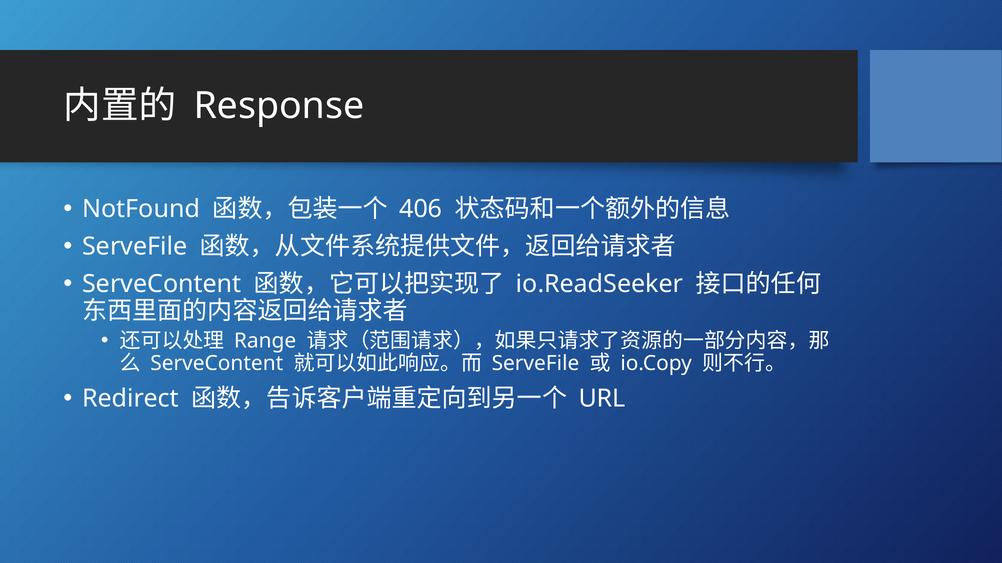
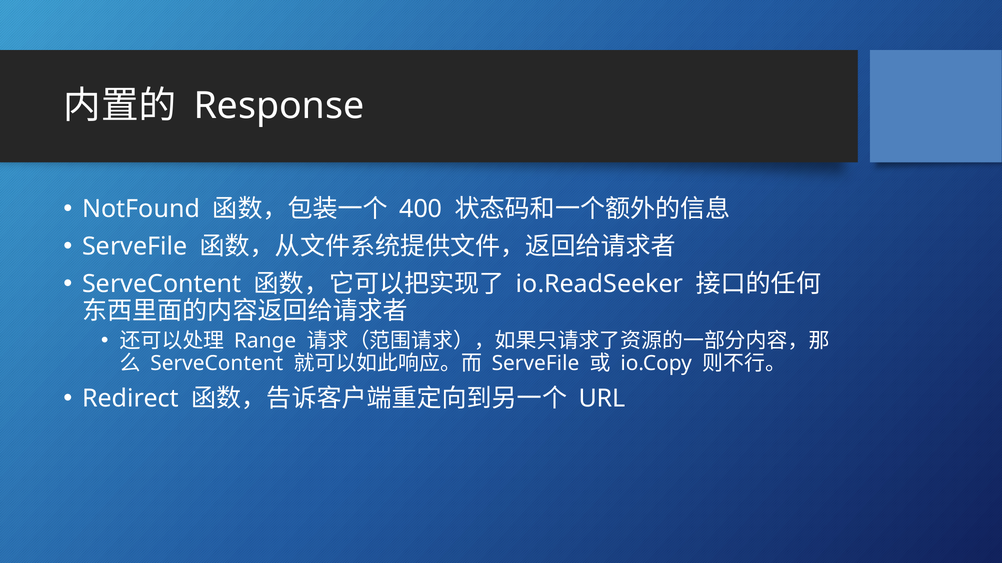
406: 406 -> 400 (421, 209)
